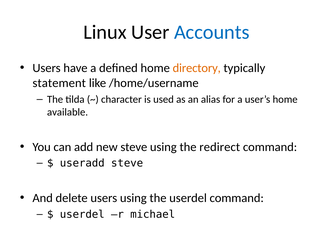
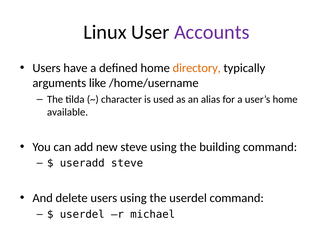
Accounts colour: blue -> purple (212, 32)
statement: statement -> arguments (59, 83)
redirect: redirect -> building (220, 147)
